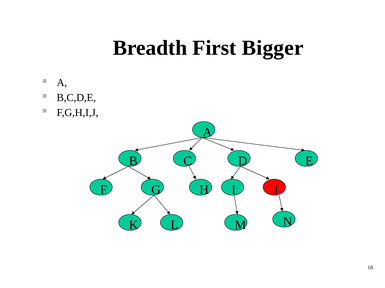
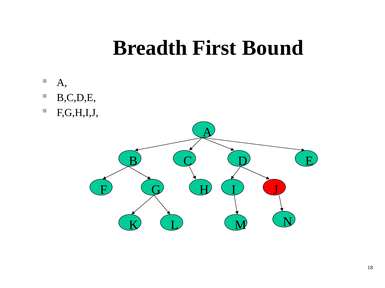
Bigger: Bigger -> Bound (273, 48)
